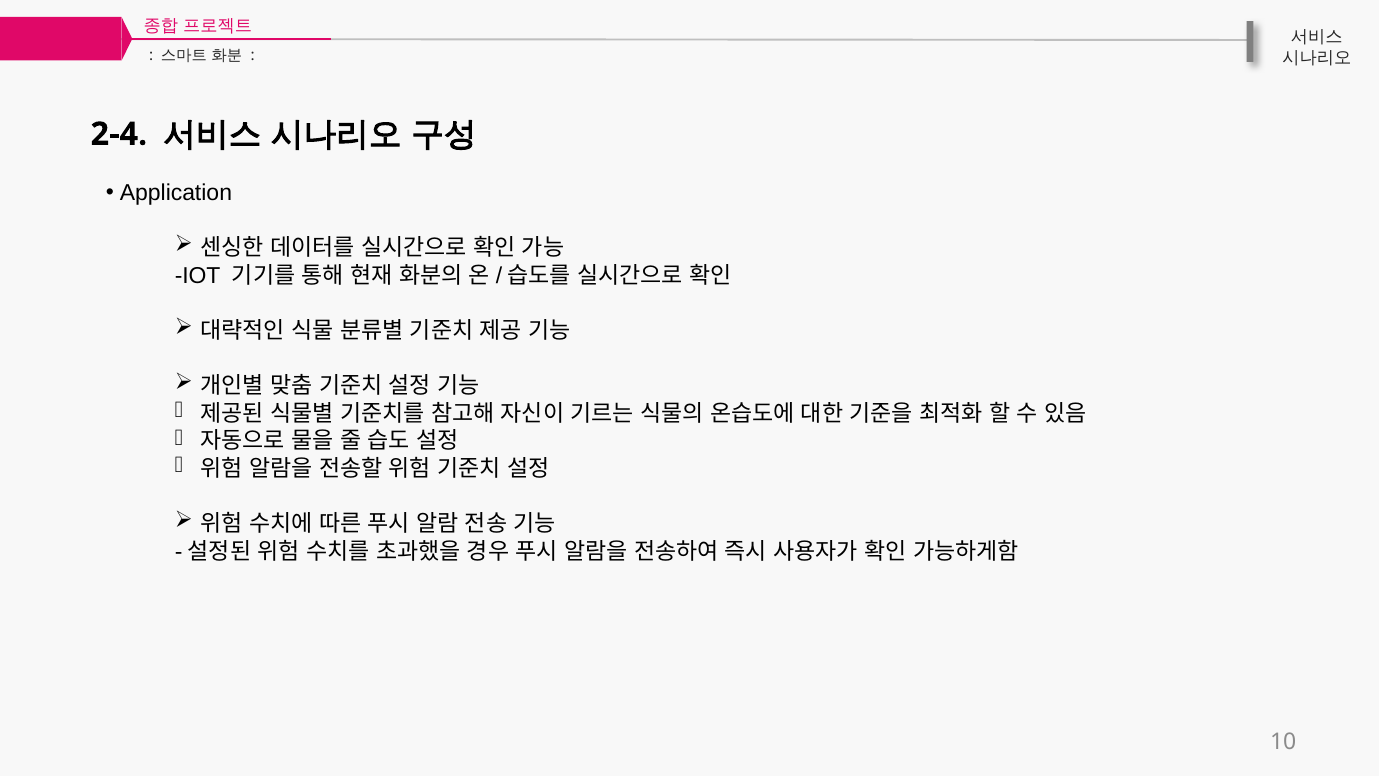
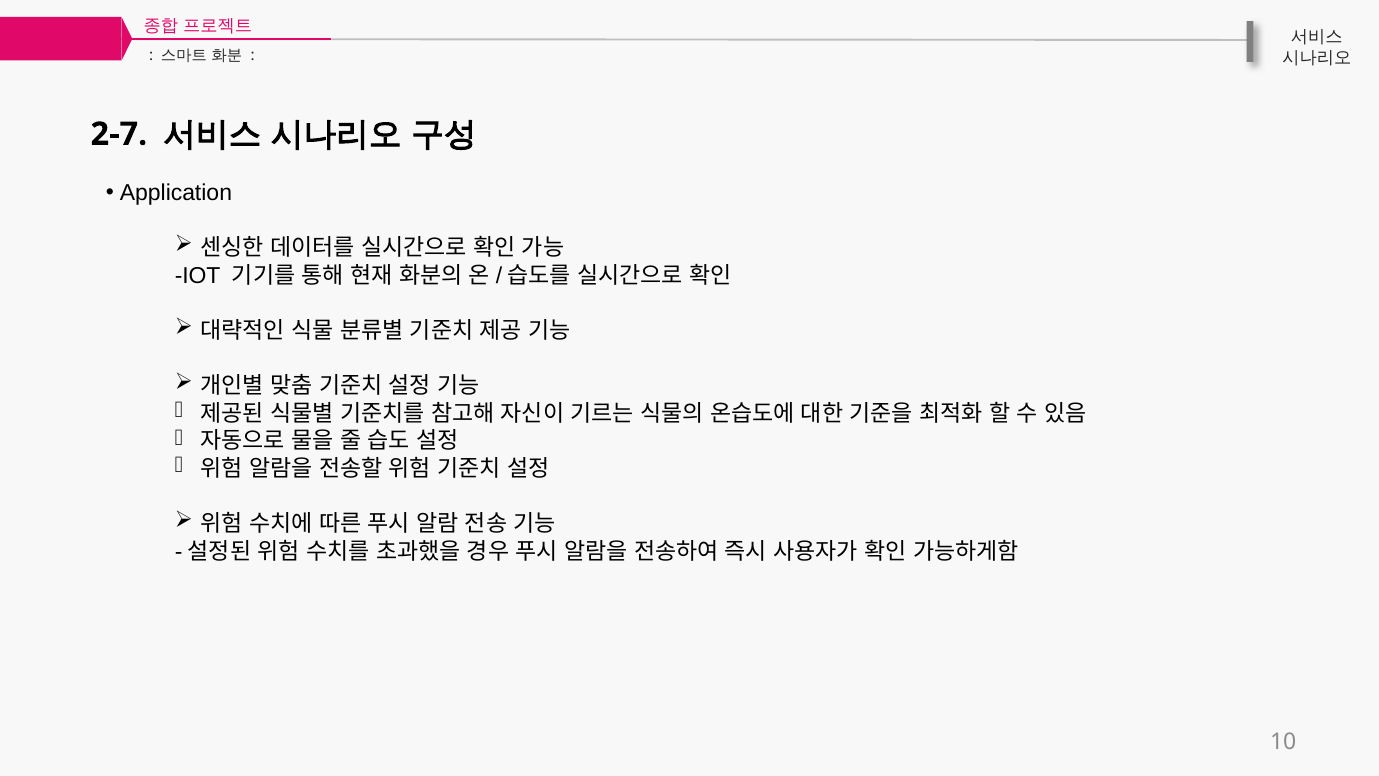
2-4: 2-4 -> 2-7 (119, 134)
